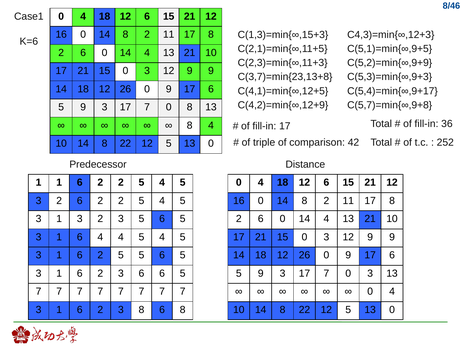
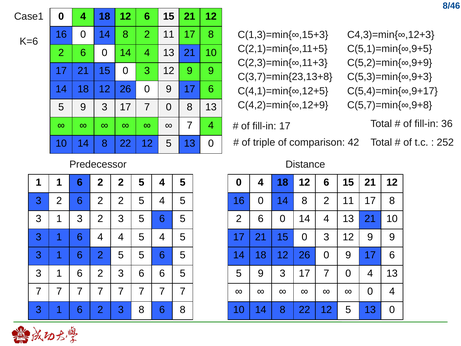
8: 8 -> 7 (190, 125)
7 0 3: 3 -> 4 (370, 273)
